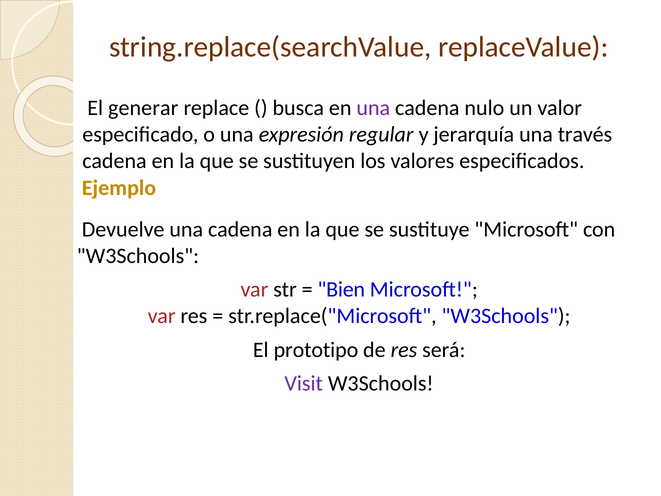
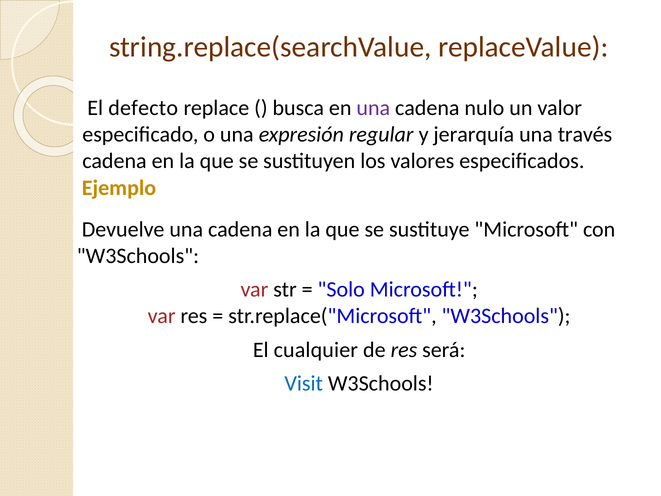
generar: generar -> defecto (143, 108)
Bien: Bien -> Solo (341, 289)
prototipo: prototipo -> cualquier (316, 350)
Visit colour: purple -> blue (304, 383)
